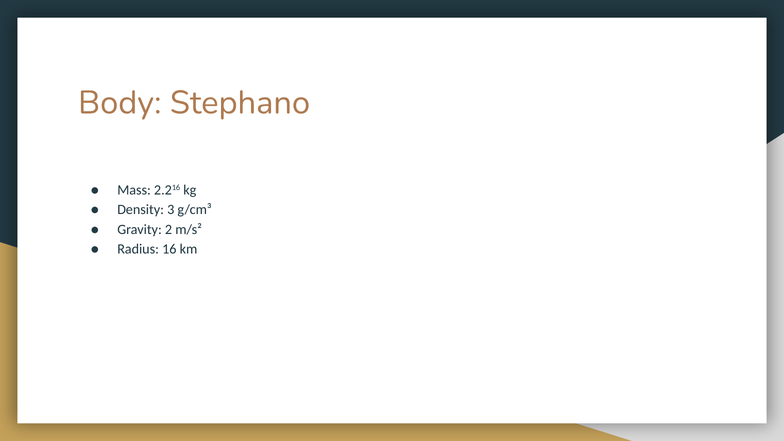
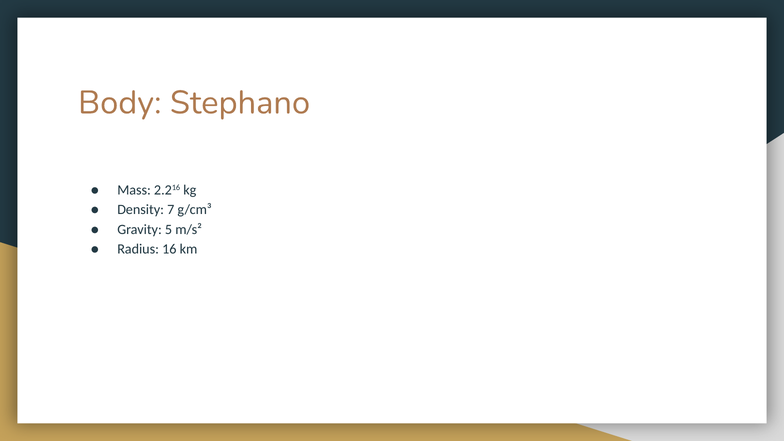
3: 3 -> 7 (171, 210)
2: 2 -> 5 (169, 230)
